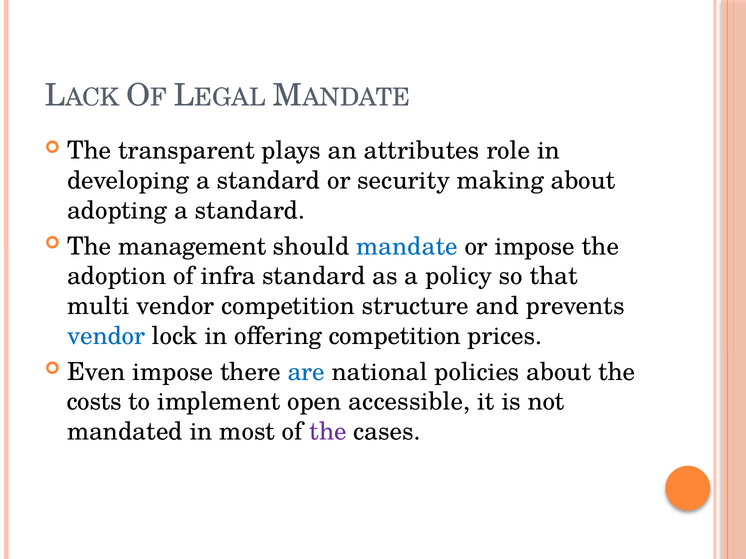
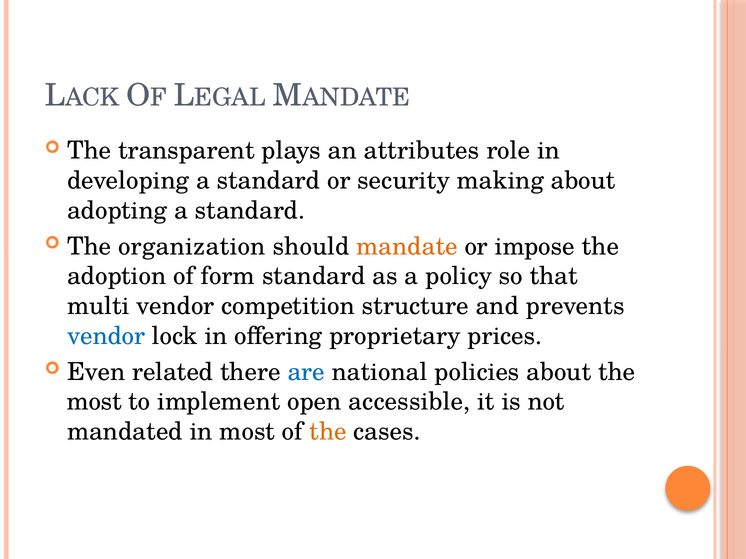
management: management -> organization (192, 247)
mandate colour: blue -> orange (407, 247)
infra: infra -> form (228, 276)
offering competition: competition -> proprietary (395, 336)
Even impose: impose -> related (173, 372)
costs: costs -> most (94, 402)
the colour: purple -> orange (328, 432)
